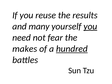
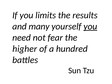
reuse: reuse -> limits (46, 15)
makes: makes -> higher (25, 49)
hundred underline: present -> none (72, 49)
